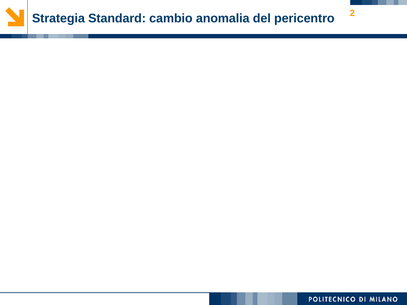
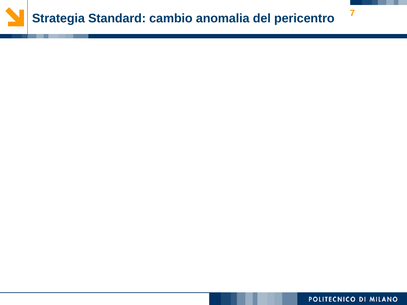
2: 2 -> 7 (352, 13)
